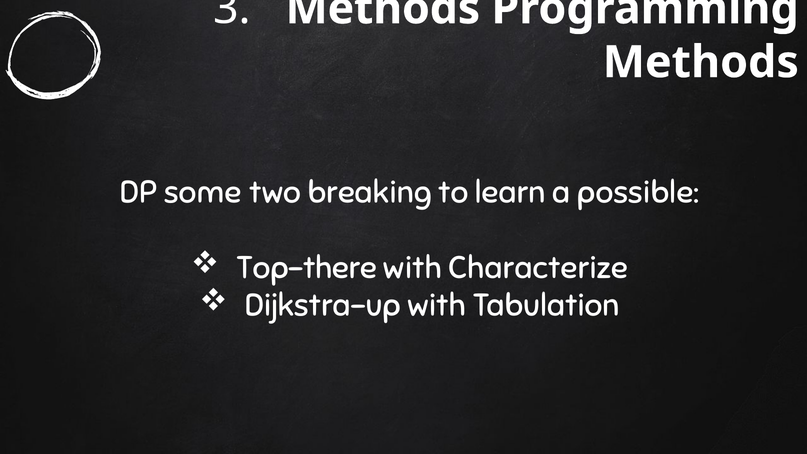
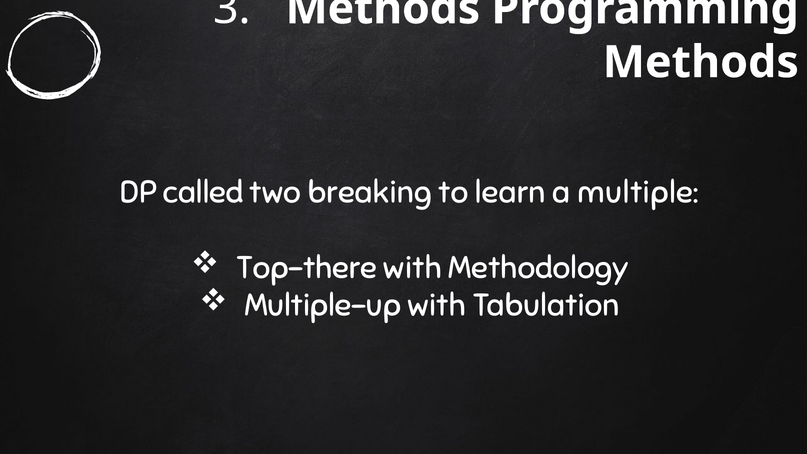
some: some -> called (203, 193)
possible: possible -> multiple (638, 193)
Characterize: Characterize -> Methodology (538, 268)
Dijkstra-up: Dijkstra-up -> Multiple-up (323, 306)
